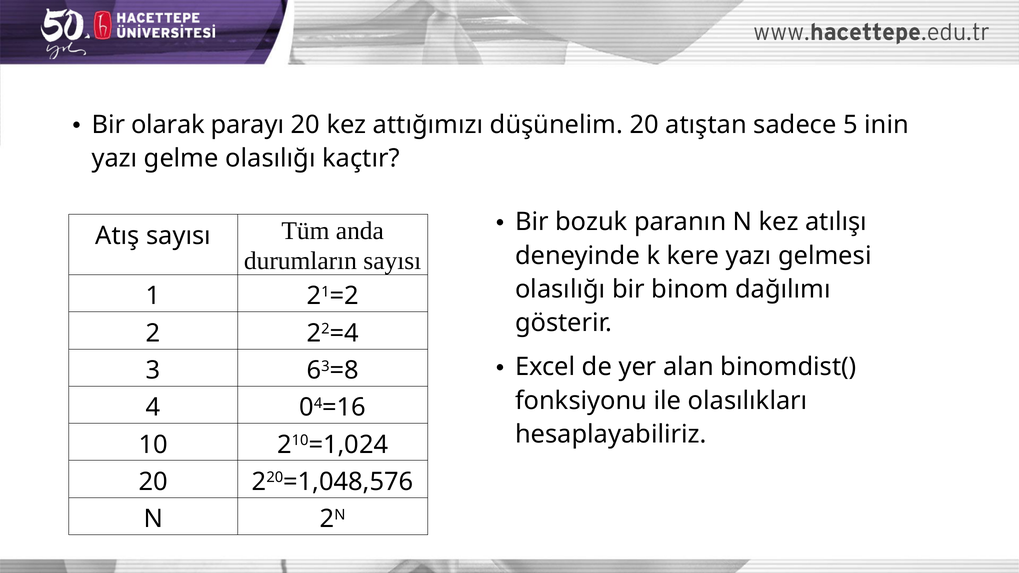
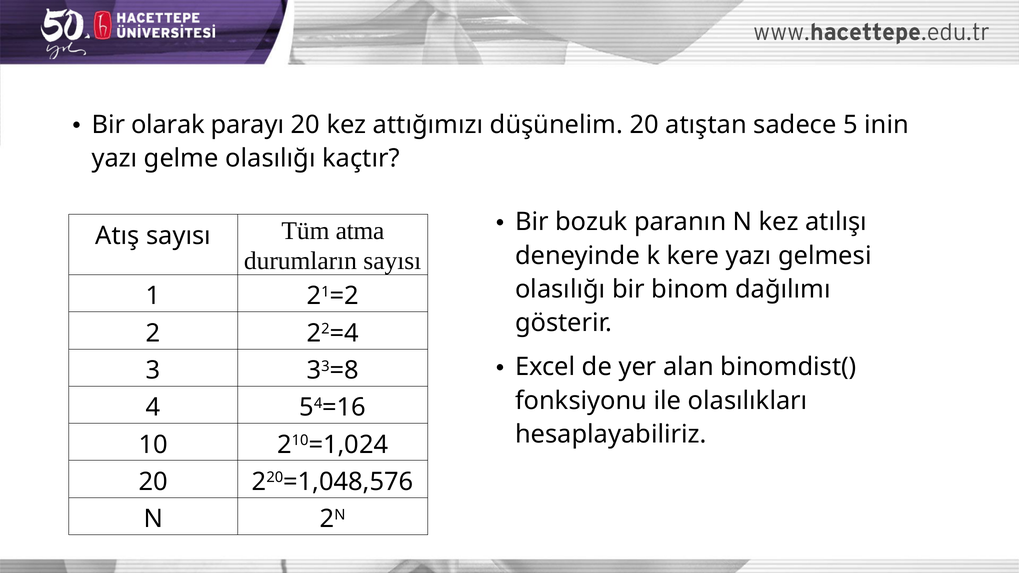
anda: anda -> atma (360, 231)
6: 6 -> 3 (314, 370)
4 0: 0 -> 5 (307, 408)
